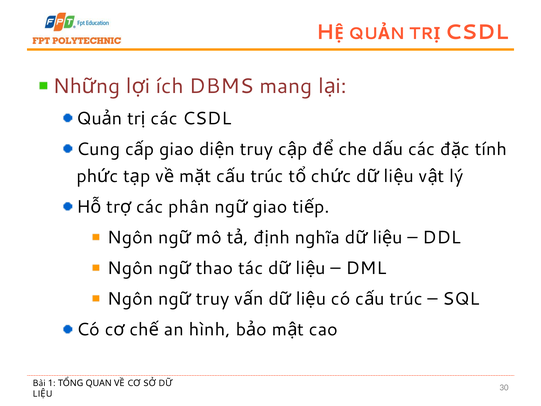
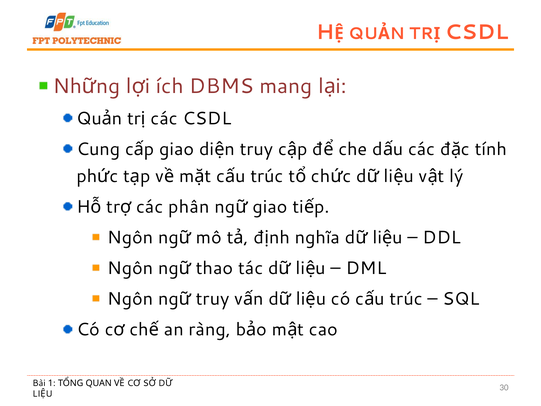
hình: hình -> ràng (210, 329)
